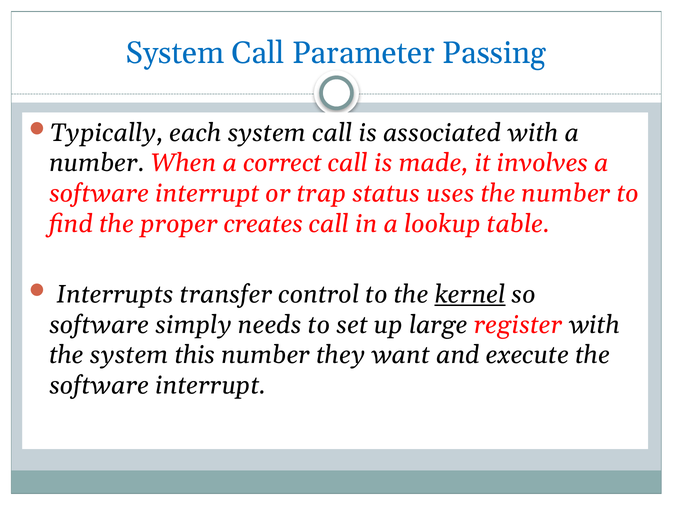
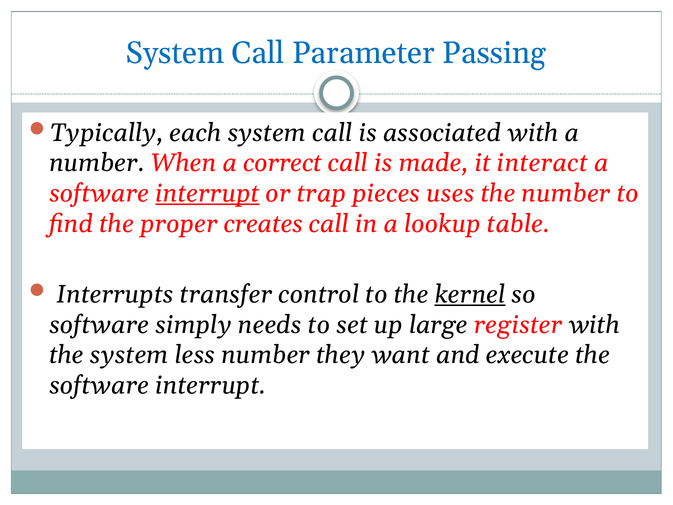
involves: involves -> interact (542, 163)
interrupt underline: none -> present (207, 193)
status: status -> pieces (386, 193)
this: this -> less (195, 355)
